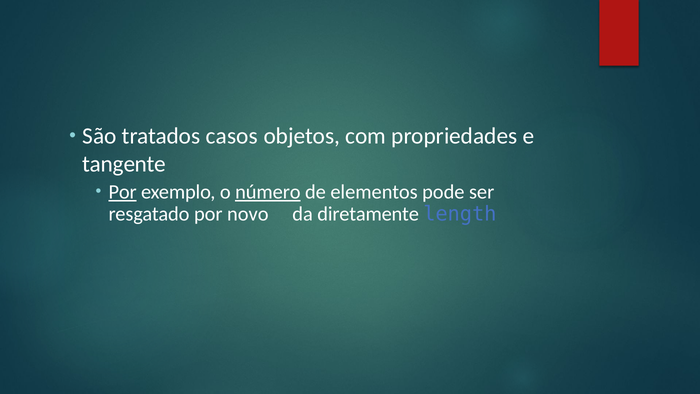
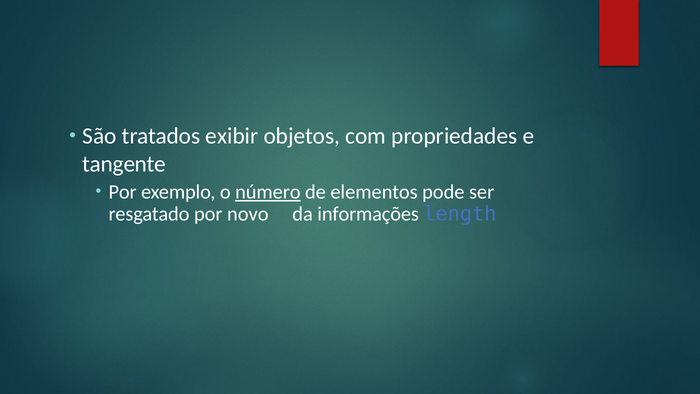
casos: casos -> exibir (232, 136)
Por underline: present -> none (123, 192)
diretamente: diretamente -> informações (368, 214)
